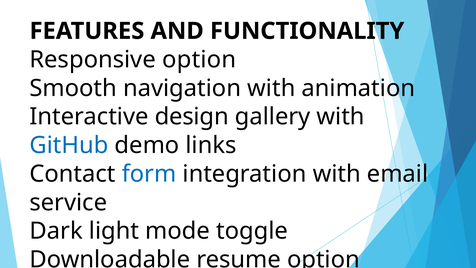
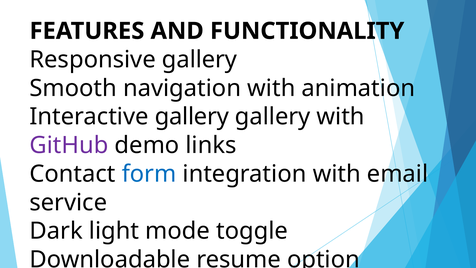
Responsive option: option -> gallery (199, 60)
Interactive design: design -> gallery (192, 117)
GitHub colour: blue -> purple (69, 145)
